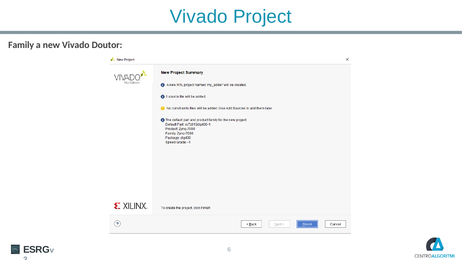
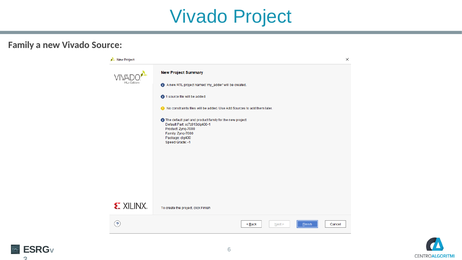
Doutor: Doutor -> Source (107, 45)
